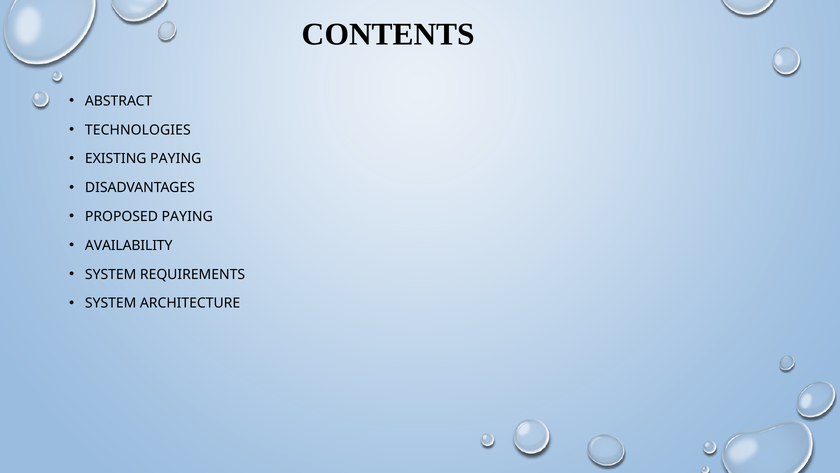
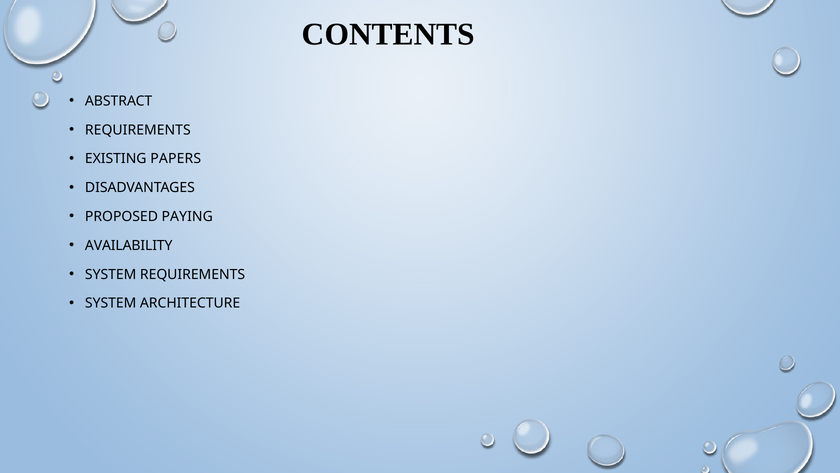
TECHNOLOGIES: TECHNOLOGIES -> REQUIREMENTS (138, 130)
EXISTING PAYING: PAYING -> PAPERS (176, 159)
